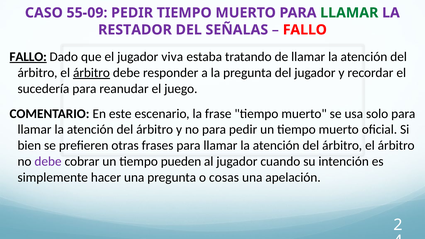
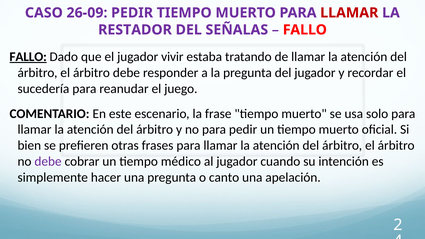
55-09: 55-09 -> 26-09 (87, 13)
LLAMAR colour: green -> red (349, 13)
viva: viva -> vivir (172, 57)
árbitro underline: present -> none (91, 73)
pueden: pueden -> médico (181, 161)
cosas: cosas -> canto (224, 177)
